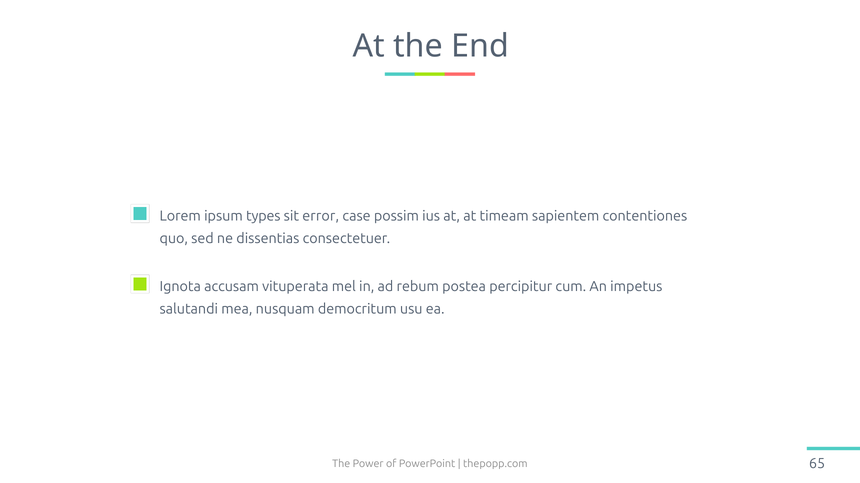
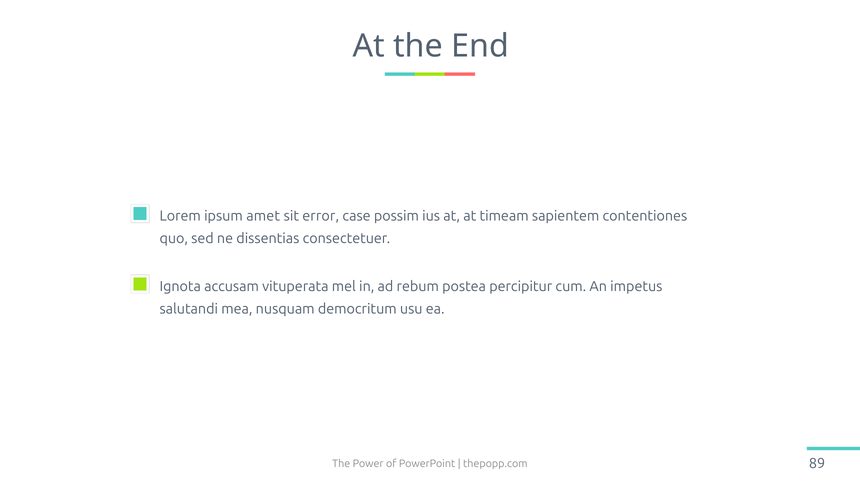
types: types -> amet (263, 216)
65: 65 -> 89 (817, 464)
